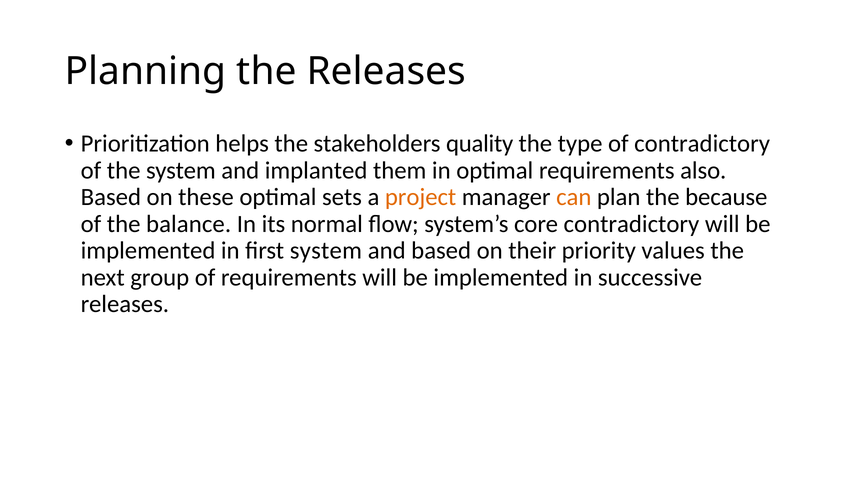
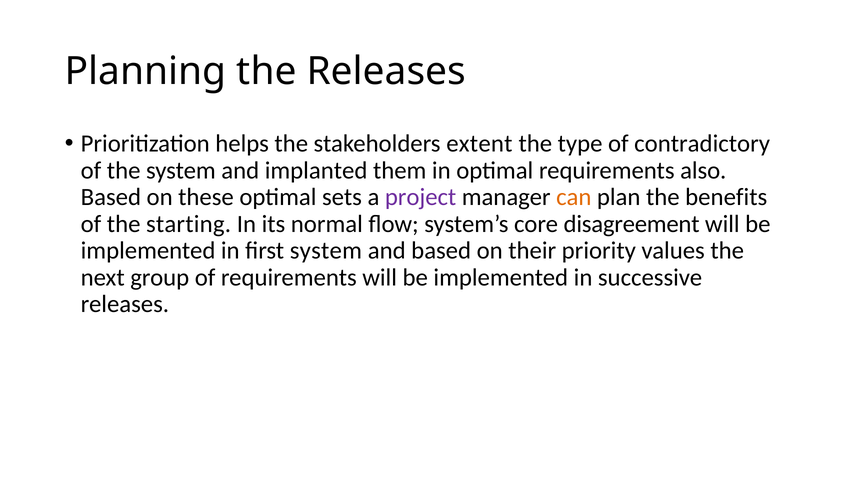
quality: quality -> extent (479, 144)
project colour: orange -> purple (421, 197)
because: because -> benefits (726, 197)
balance: balance -> starting (189, 224)
core contradictory: contradictory -> disagreement (632, 224)
